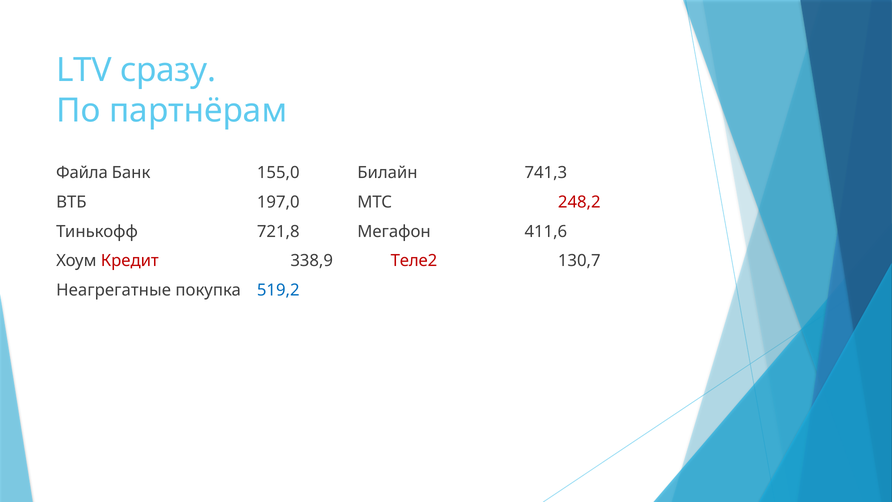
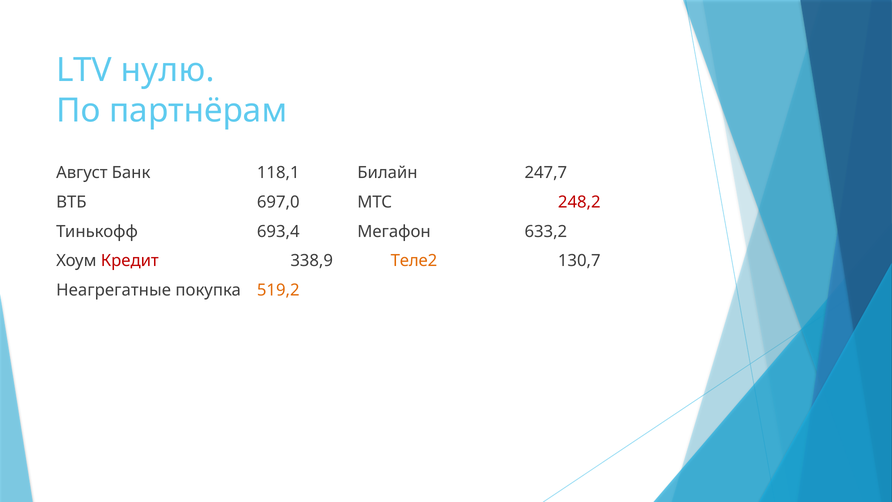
сразу: сразу -> нулю (168, 70)
Файла: Файла -> Август (82, 173)
155,0: 155,0 -> 118,1 (278, 173)
741,3: 741,3 -> 247,7 (546, 173)
197,0: 197,0 -> 697,0 (278, 202)
721,8: 721,8 -> 693,4 (278, 231)
411,6: 411,6 -> 633,2 (546, 231)
Теле2 colour: red -> orange (414, 261)
519,2 colour: blue -> orange (278, 290)
